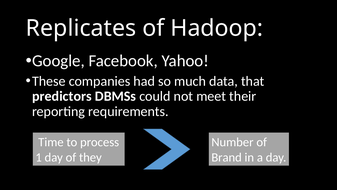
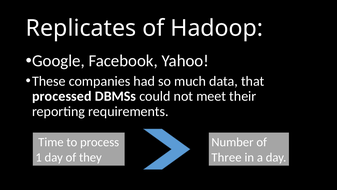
predictors: predictors -> processed (62, 96)
Brand: Brand -> Three (226, 157)
